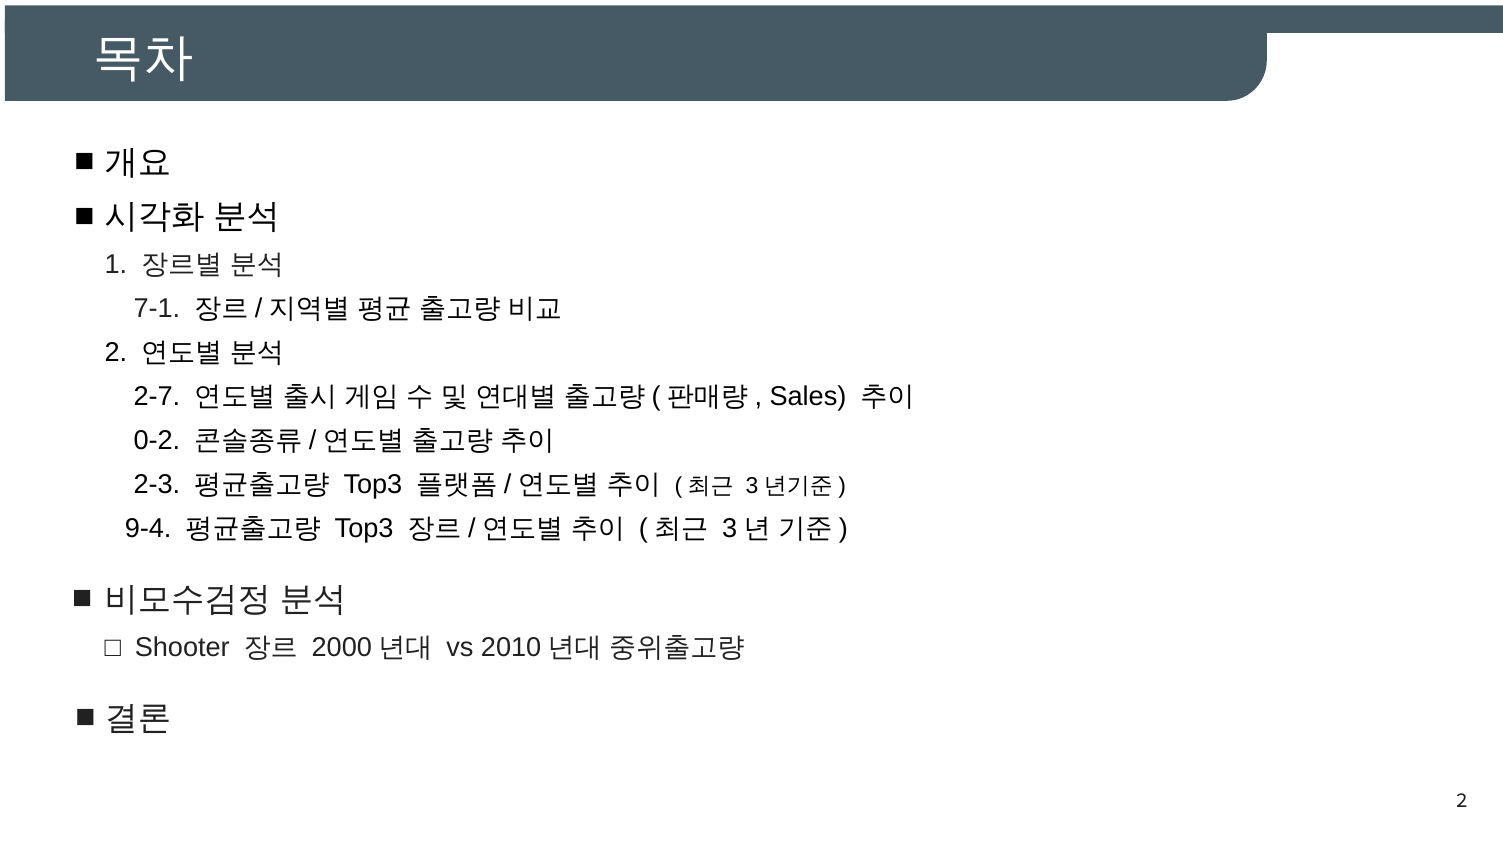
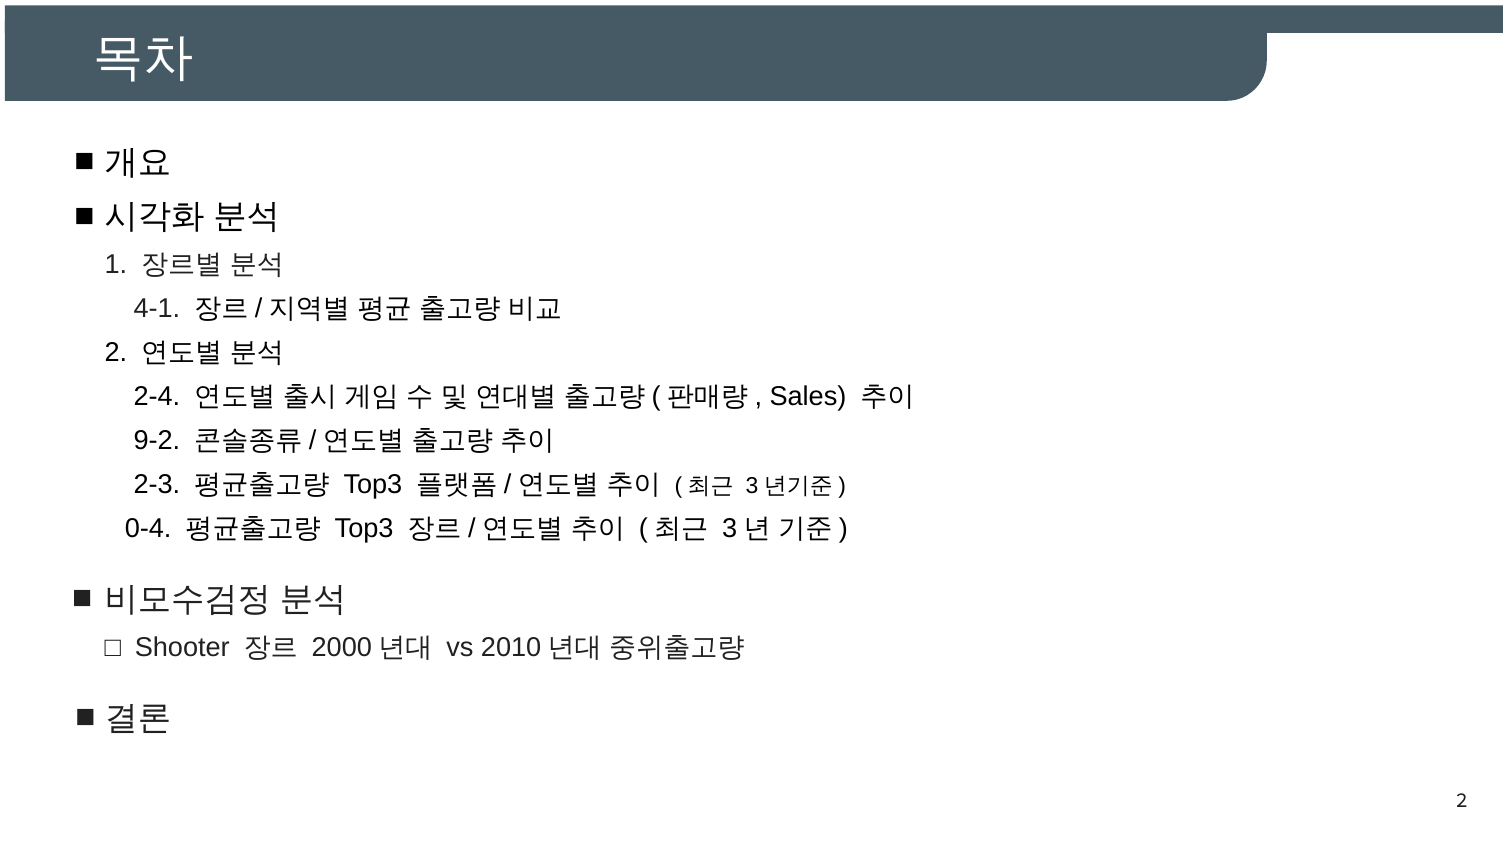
7-1: 7-1 -> 4-1 (157, 308)
2-7: 2-7 -> 2-4 (157, 396)
0-2: 0-2 -> 9-2 (157, 440)
9-4: 9-4 -> 0-4 (148, 528)
